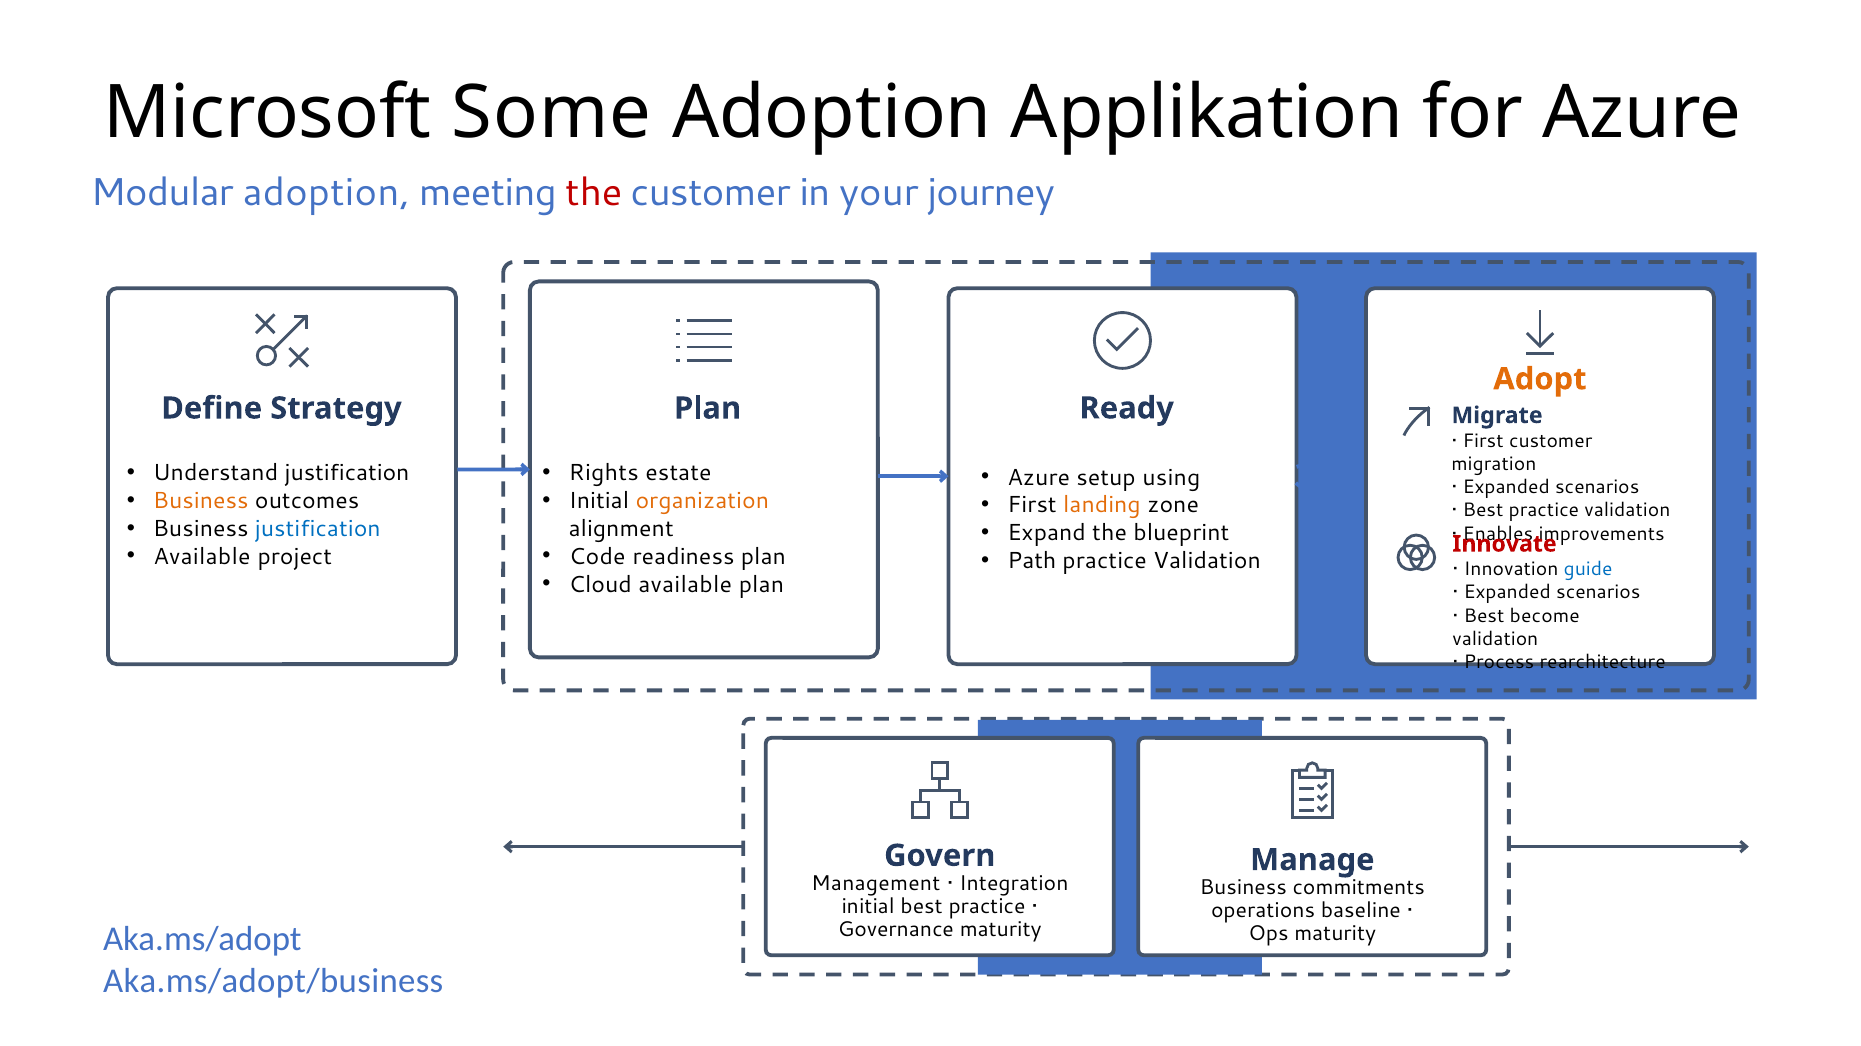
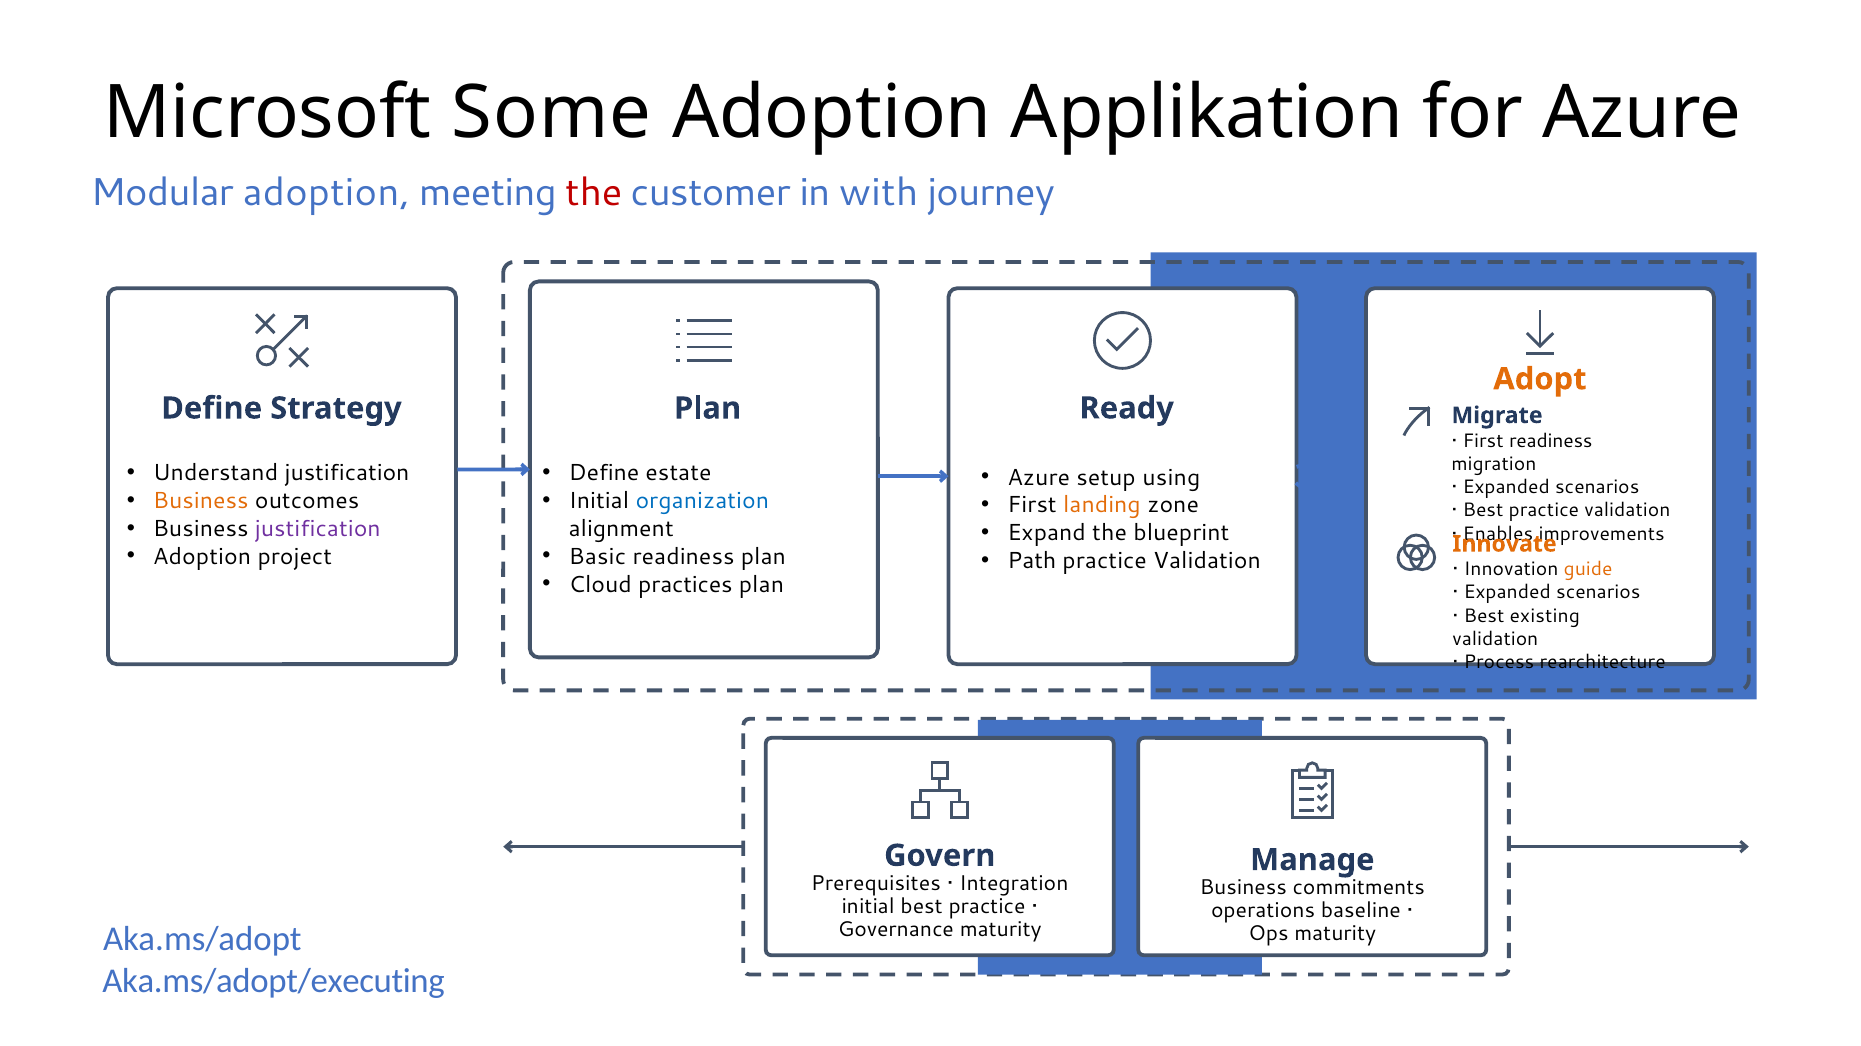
your: your -> with (879, 193)
First customer: customer -> readiness (1551, 441)
Rights: Rights -> Define (604, 473)
organization colour: orange -> blue (702, 501)
justification colour: blue -> purple (318, 529)
Innovate colour: red -> orange (1505, 544)
Available: Available -> Adoption (202, 557)
Code: Code -> Basic (597, 557)
guide colour: blue -> orange (1588, 570)
Cloud available: available -> practices (685, 585)
become: become -> existing (1545, 616)
Management: Management -> Prerequisites (876, 884)
Aka.ms/adopt/business: Aka.ms/adopt/business -> Aka.ms/adopt/executing (274, 981)
